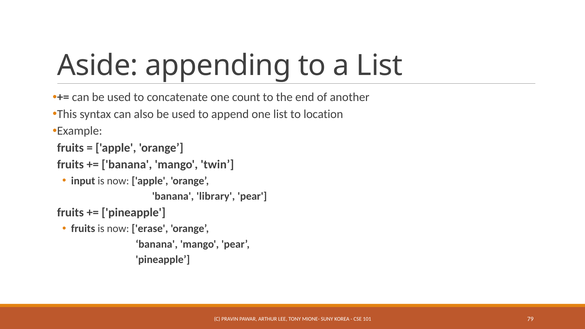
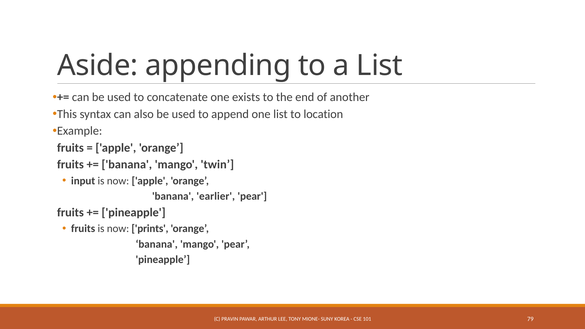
count: count -> exists (246, 97)
library: library -> earlier (216, 196)
erase: erase -> prints (150, 229)
